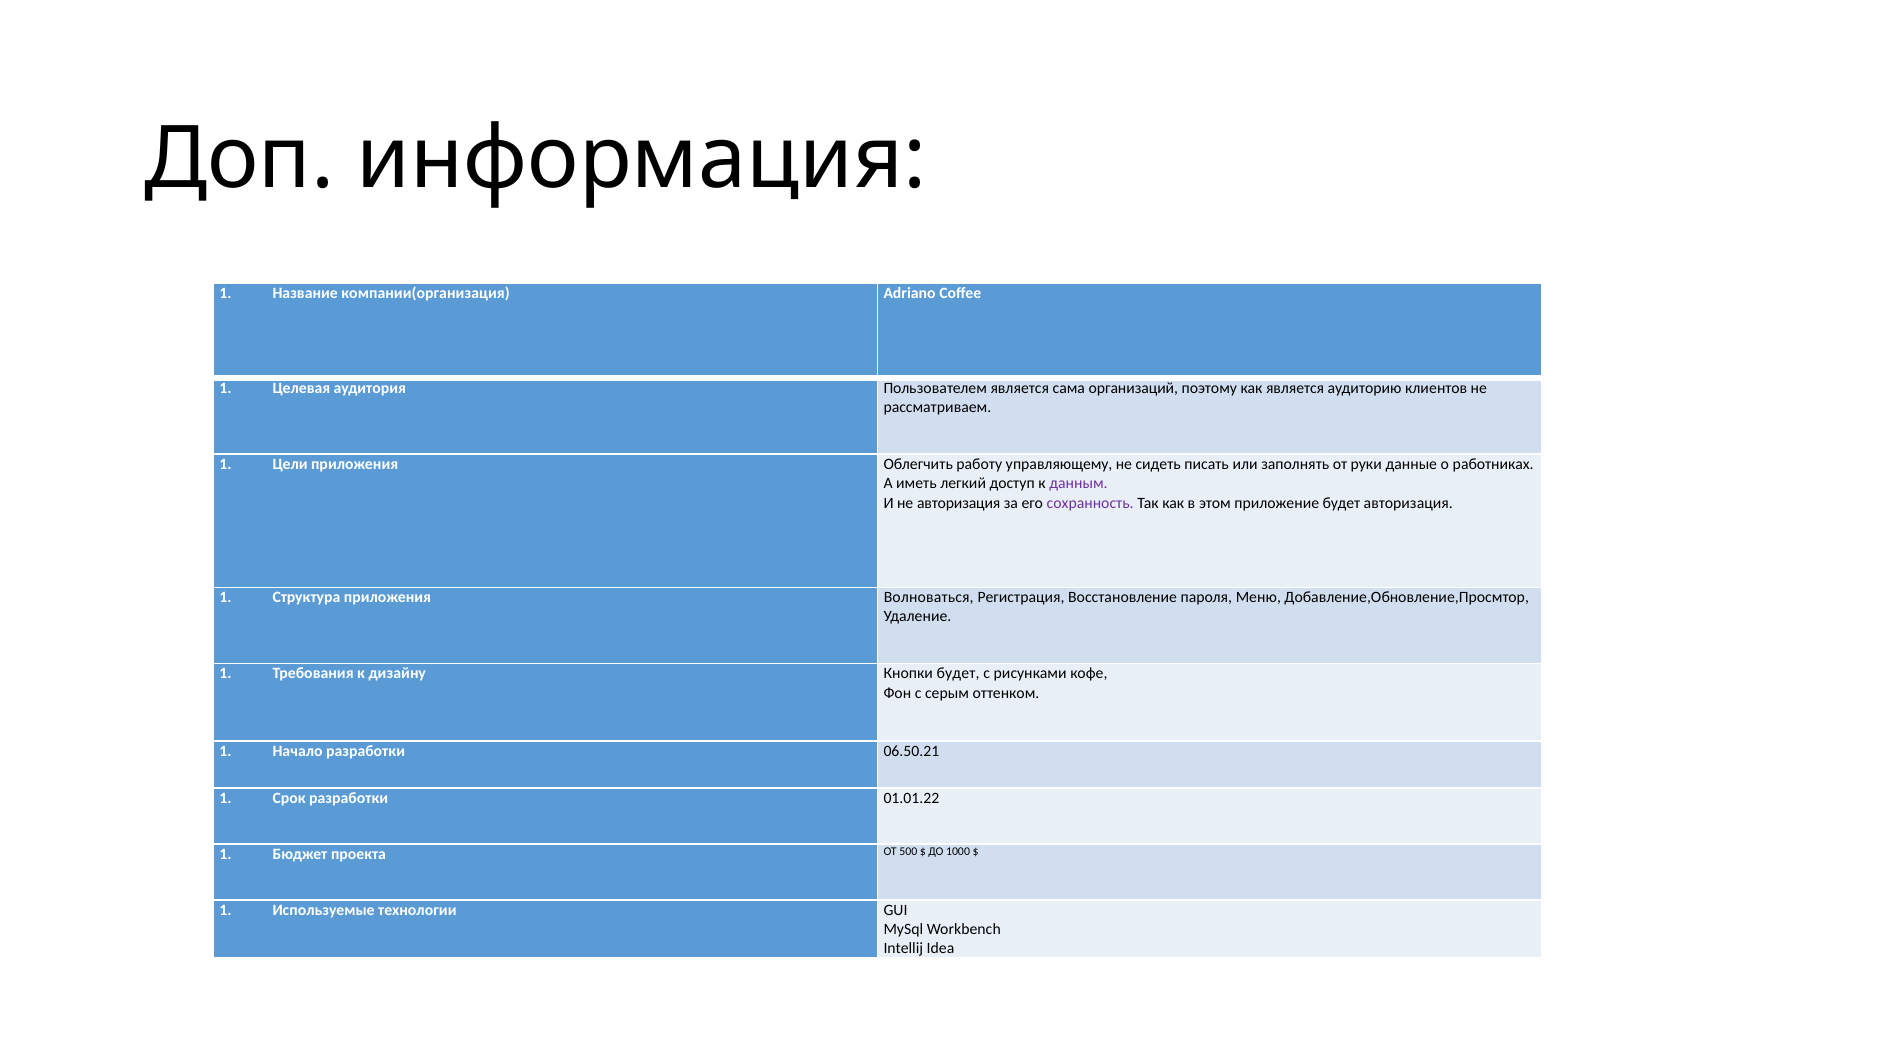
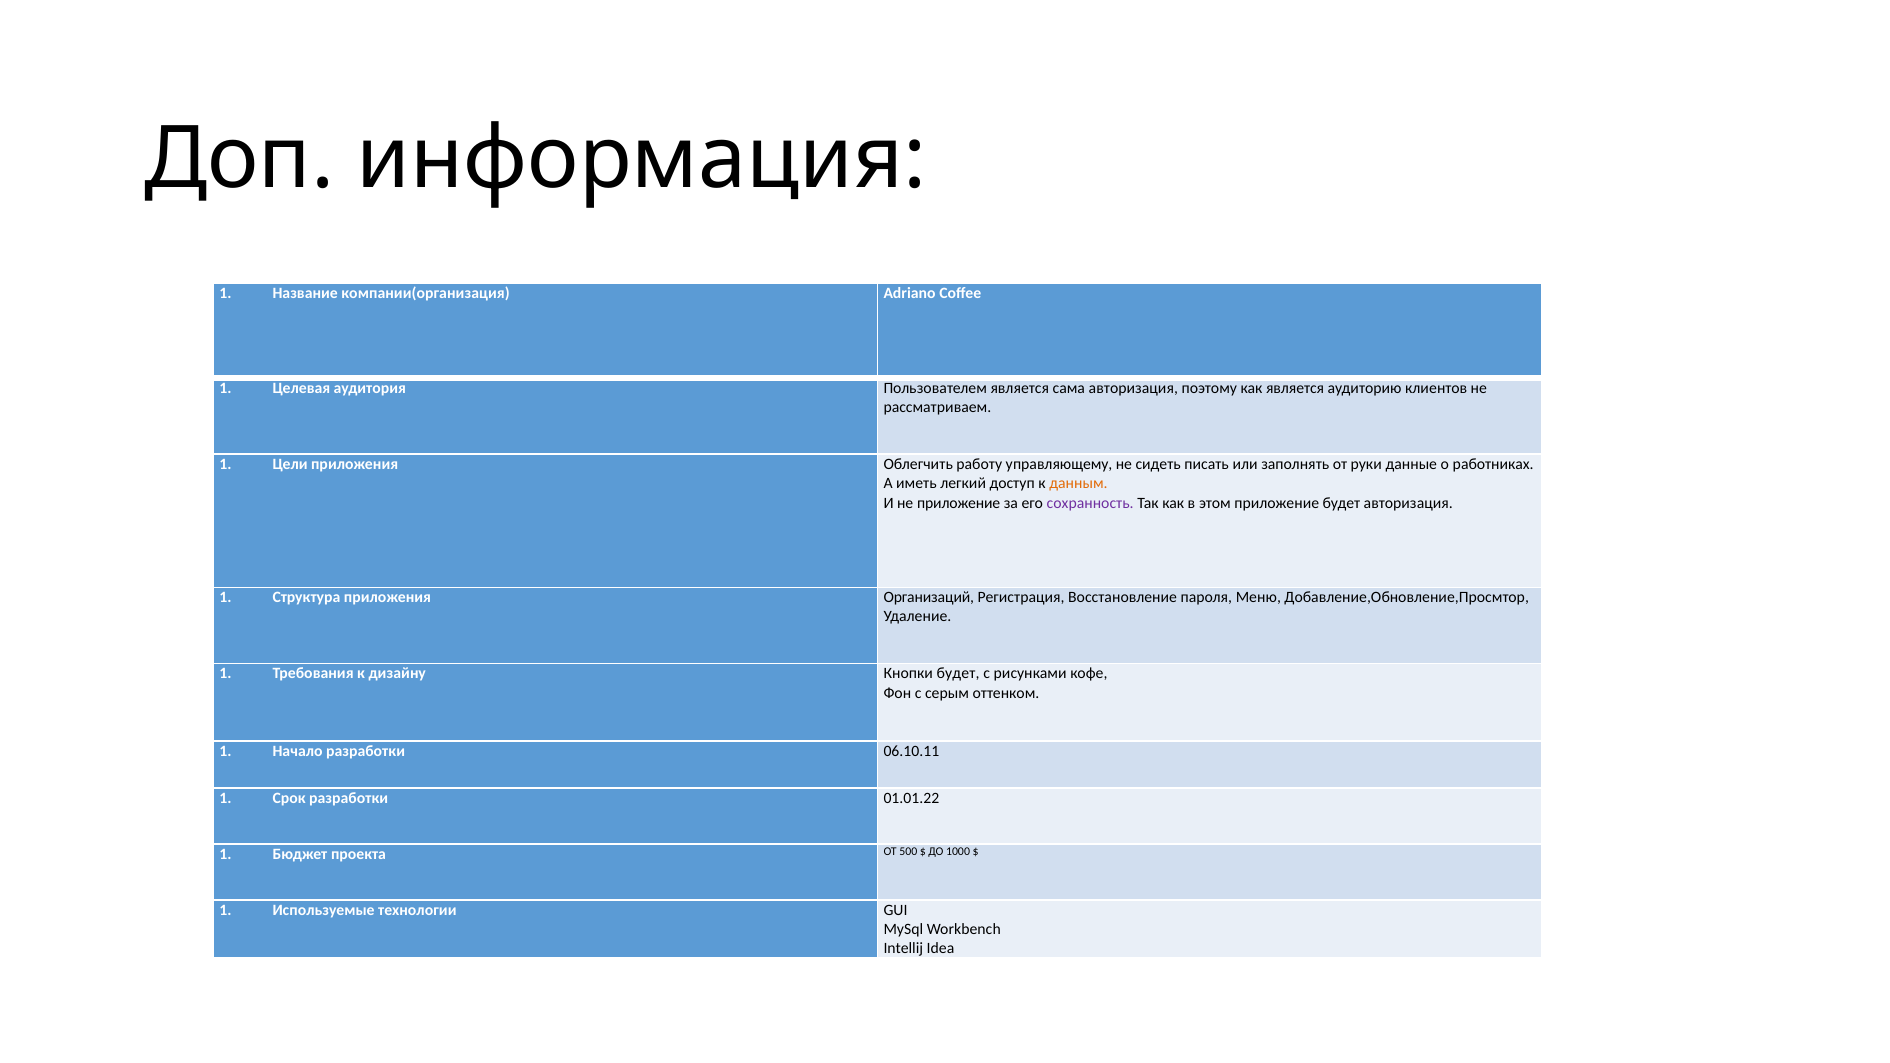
сама организаций: организаций -> авторизация (1133, 388)
данным colour: purple -> orange (1078, 484)
не авторизация: авторизация -> приложение (959, 503)
Волноваться: Волноваться -> Организаций (929, 597)
06.50.21: 06.50.21 -> 06.10.11 (911, 751)
